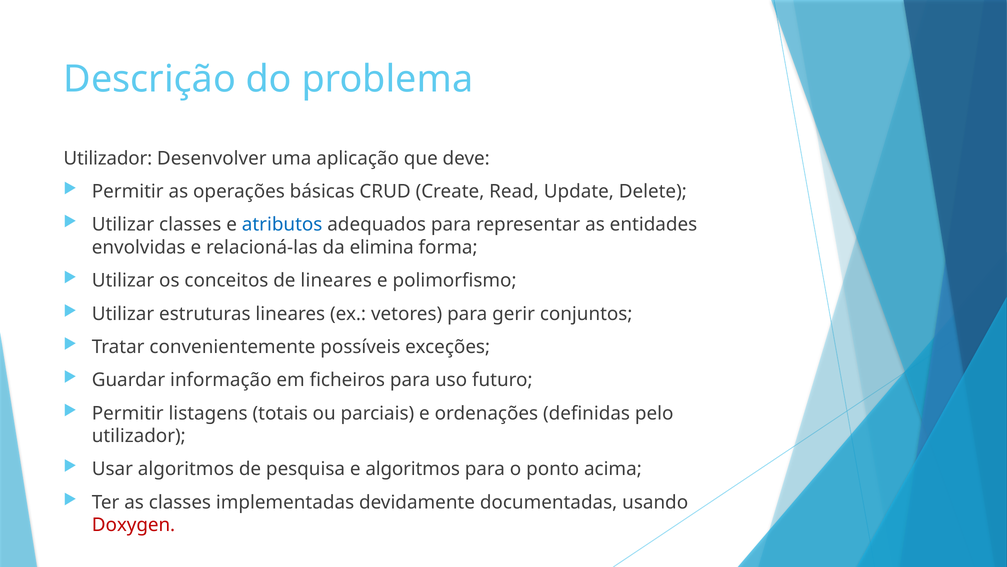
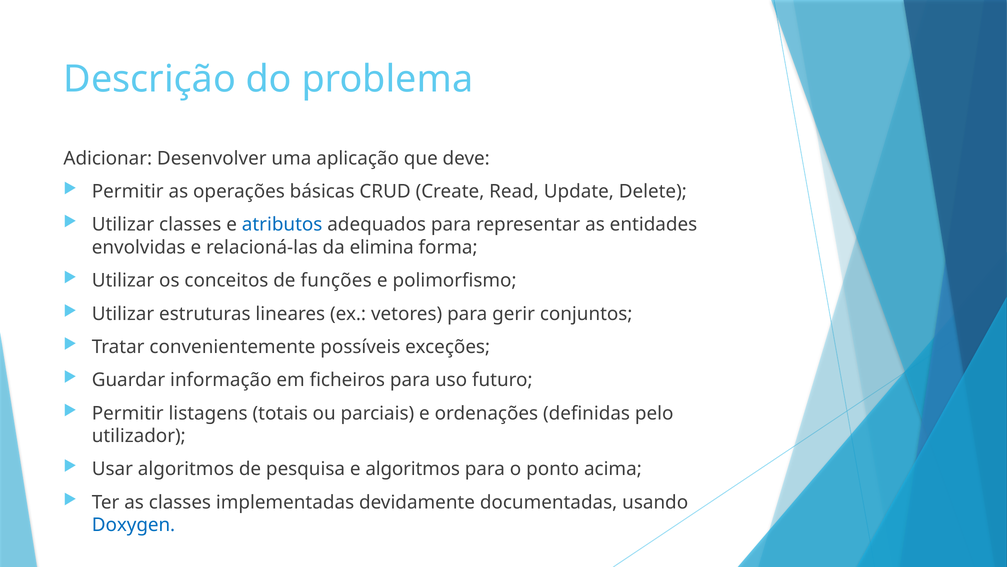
Utilizador: Utilizador -> Adicionar (108, 158)
de lineares: lineares -> funções (336, 280)
Doxygen colour: red -> blue (133, 525)
